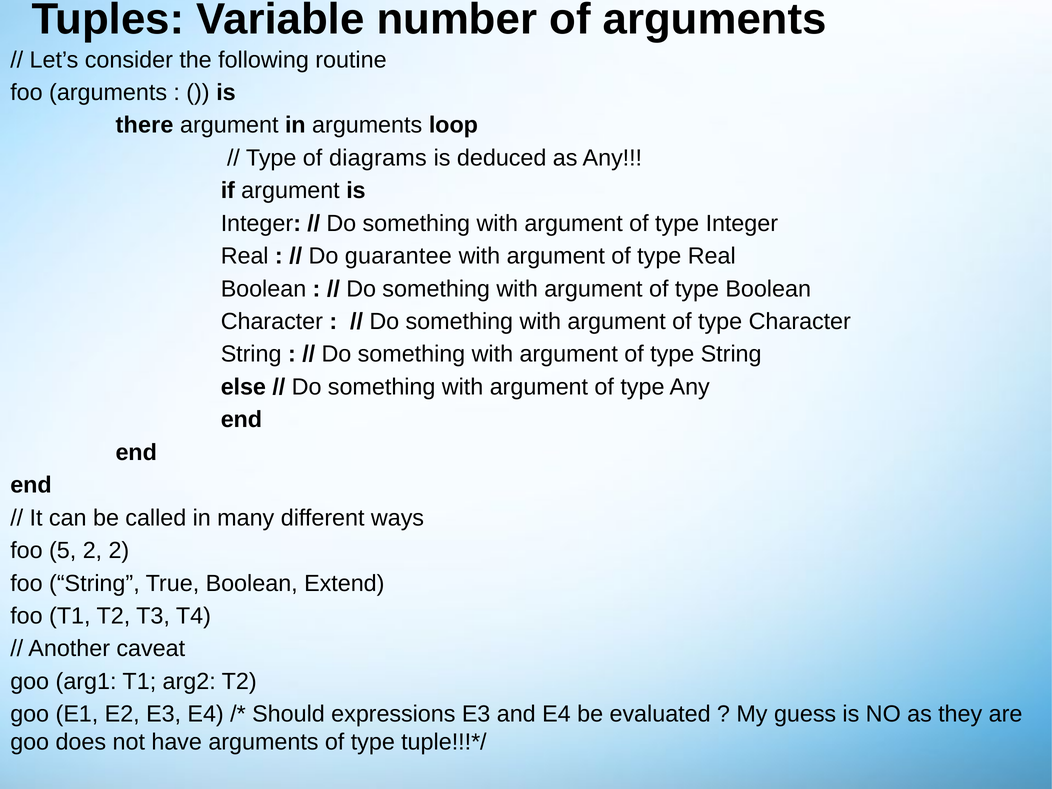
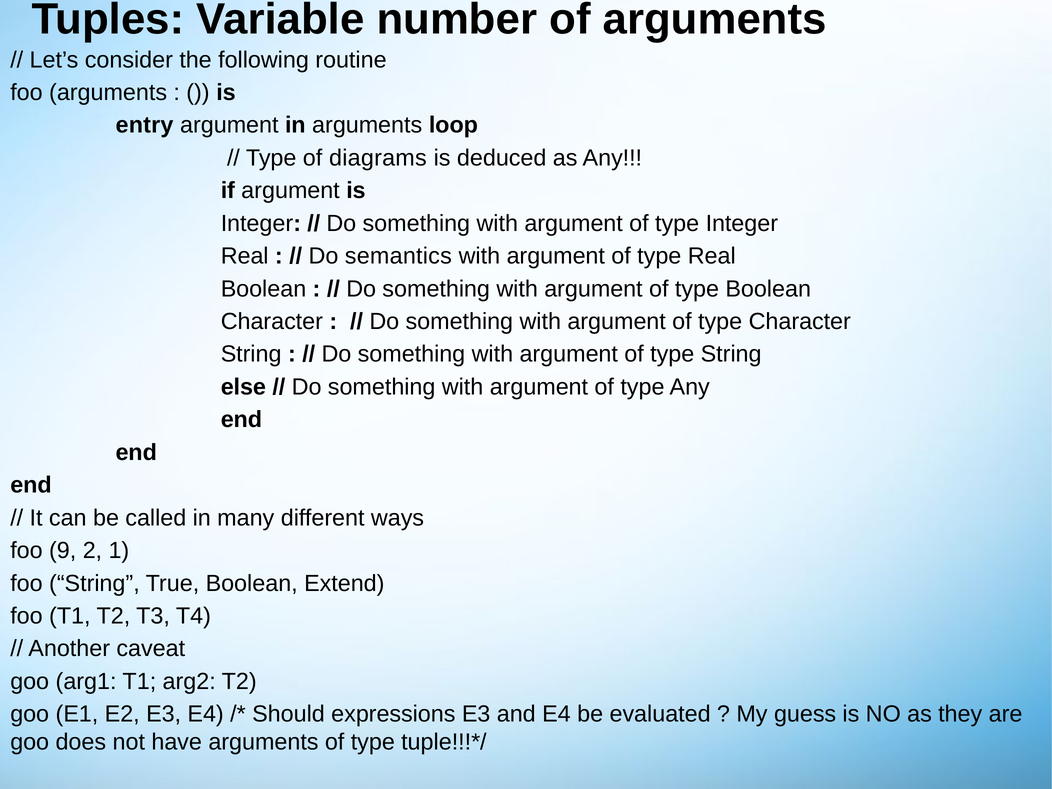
there: there -> entry (145, 125)
guarantee: guarantee -> semantics (398, 256)
5: 5 -> 9 (63, 551)
2 2: 2 -> 1 (119, 551)
